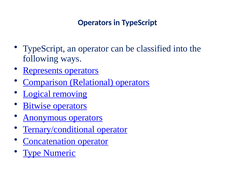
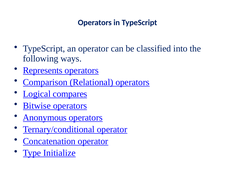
removing: removing -> compares (70, 94)
Numeric: Numeric -> Initialize (59, 152)
